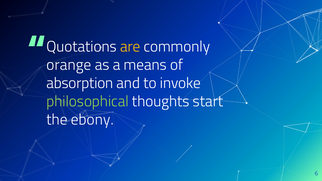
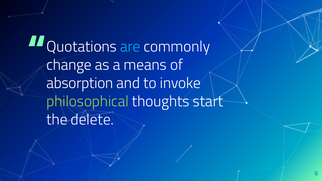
are colour: yellow -> light blue (130, 47)
orange: orange -> change (69, 65)
ebony: ebony -> delete (92, 120)
